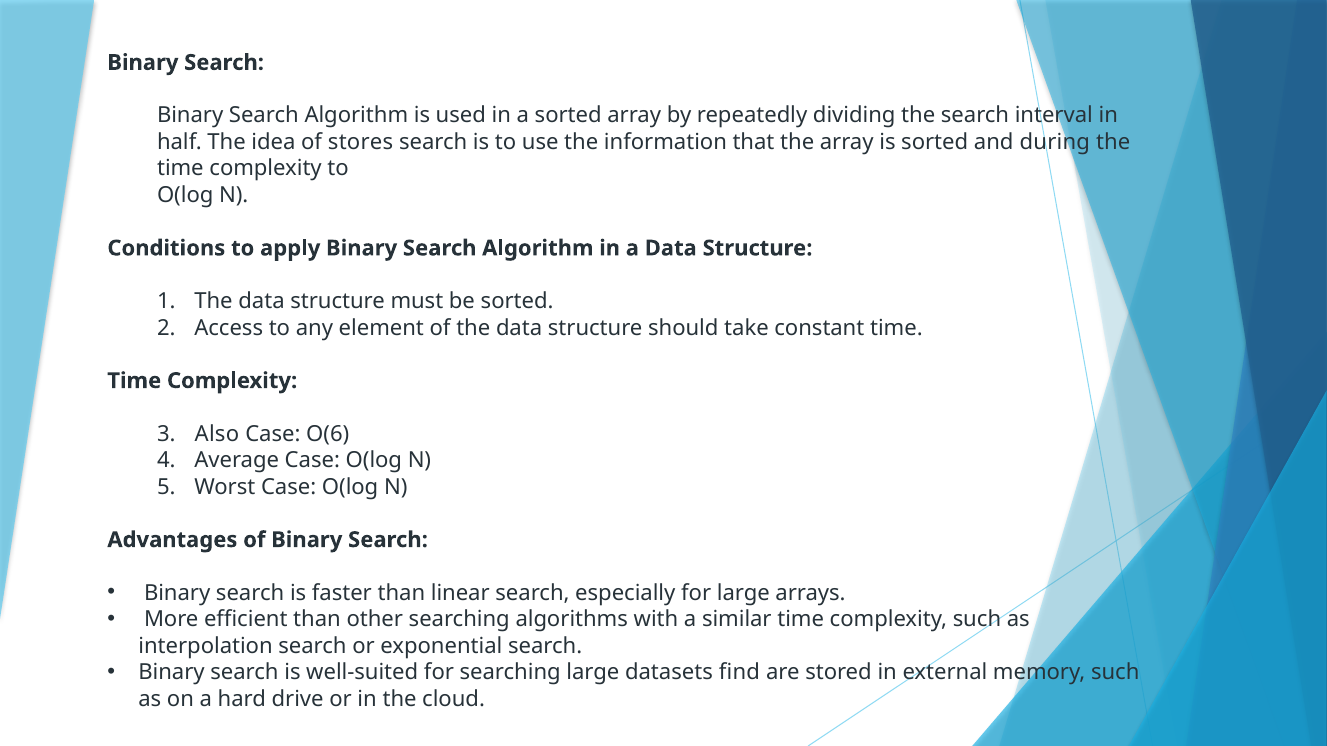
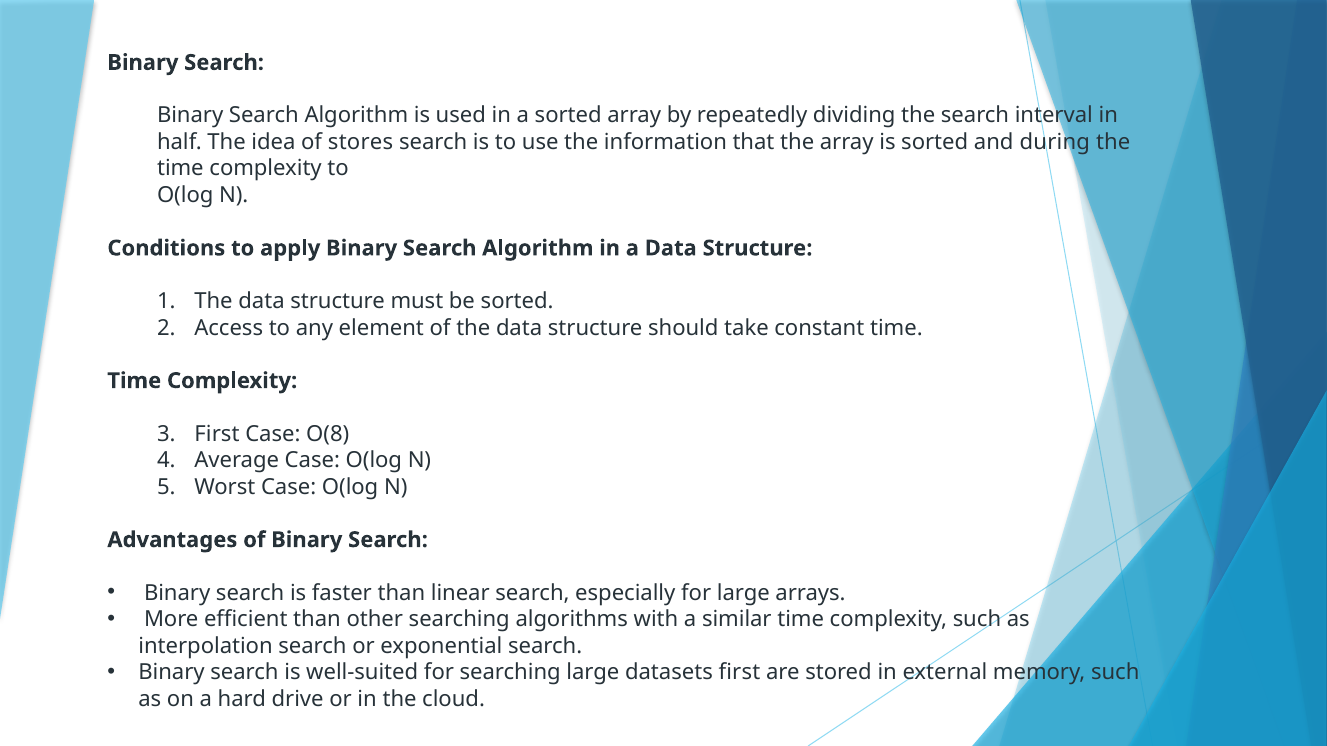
Also: Also -> First (217, 434)
O(6: O(6 -> O(8 (328, 434)
datasets find: find -> first (739, 673)
